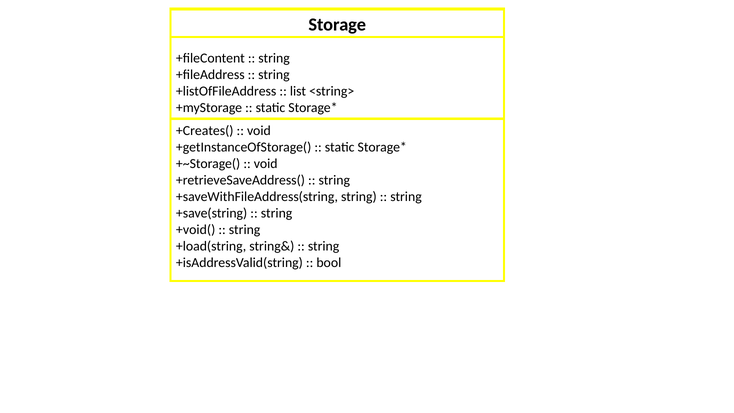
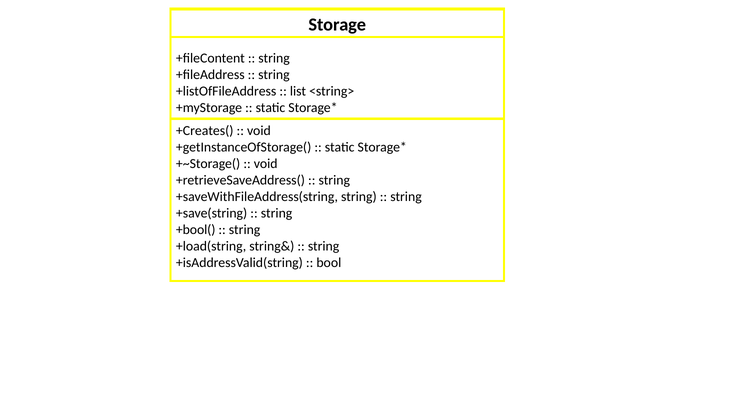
+void(: +void( -> +bool( (196, 230)
